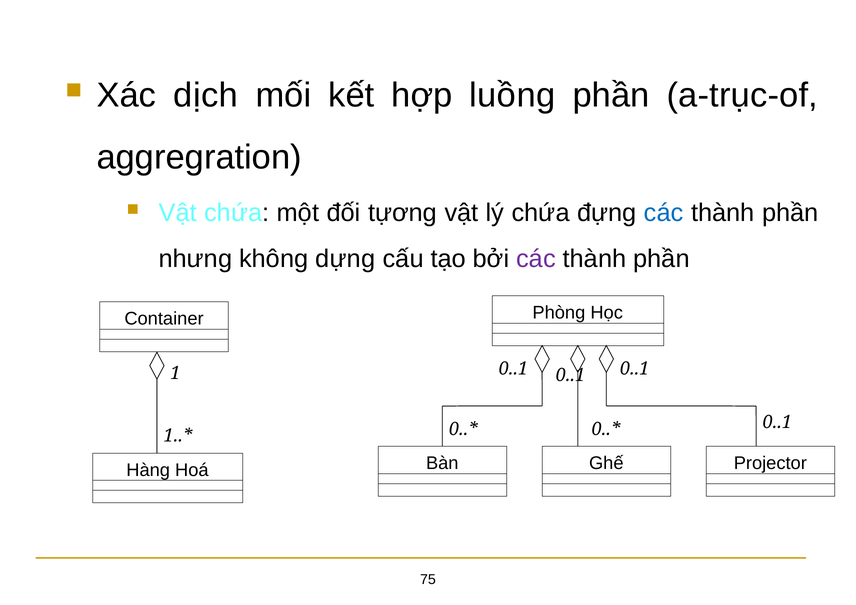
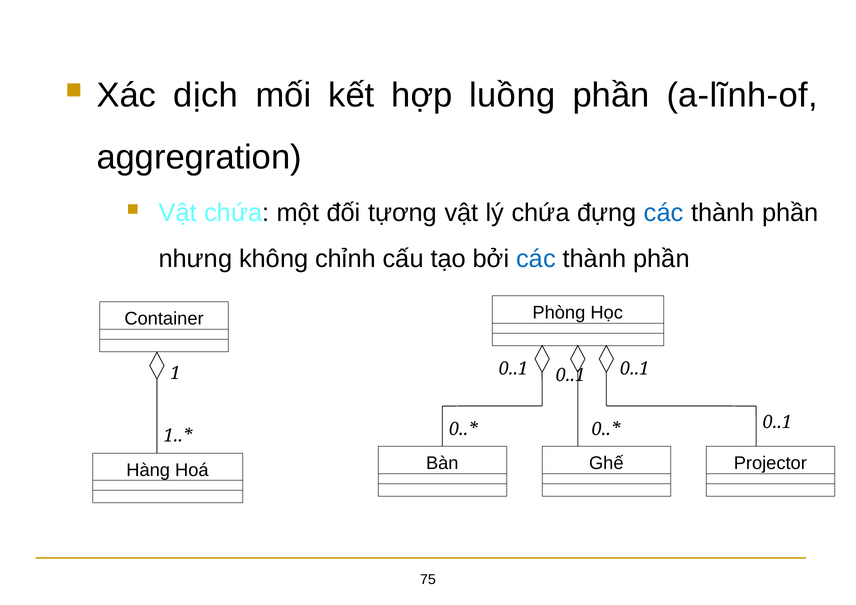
a-trục-of: a-trục-of -> a-lĩnh-of (742, 95)
dựng: dựng -> chỉnh (346, 259)
các colour: purple -> blue (536, 259)
